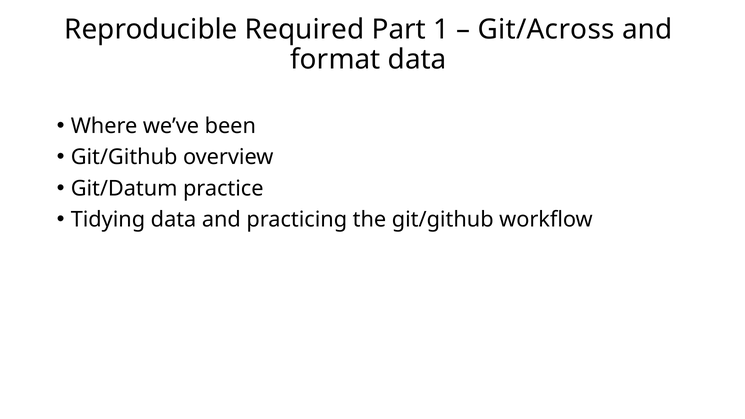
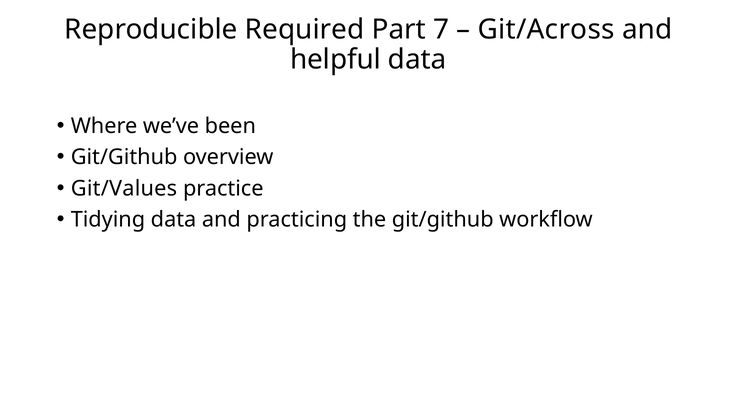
1: 1 -> 7 (441, 29)
format: format -> helpful (336, 60)
Git/Datum: Git/Datum -> Git/Values (124, 188)
